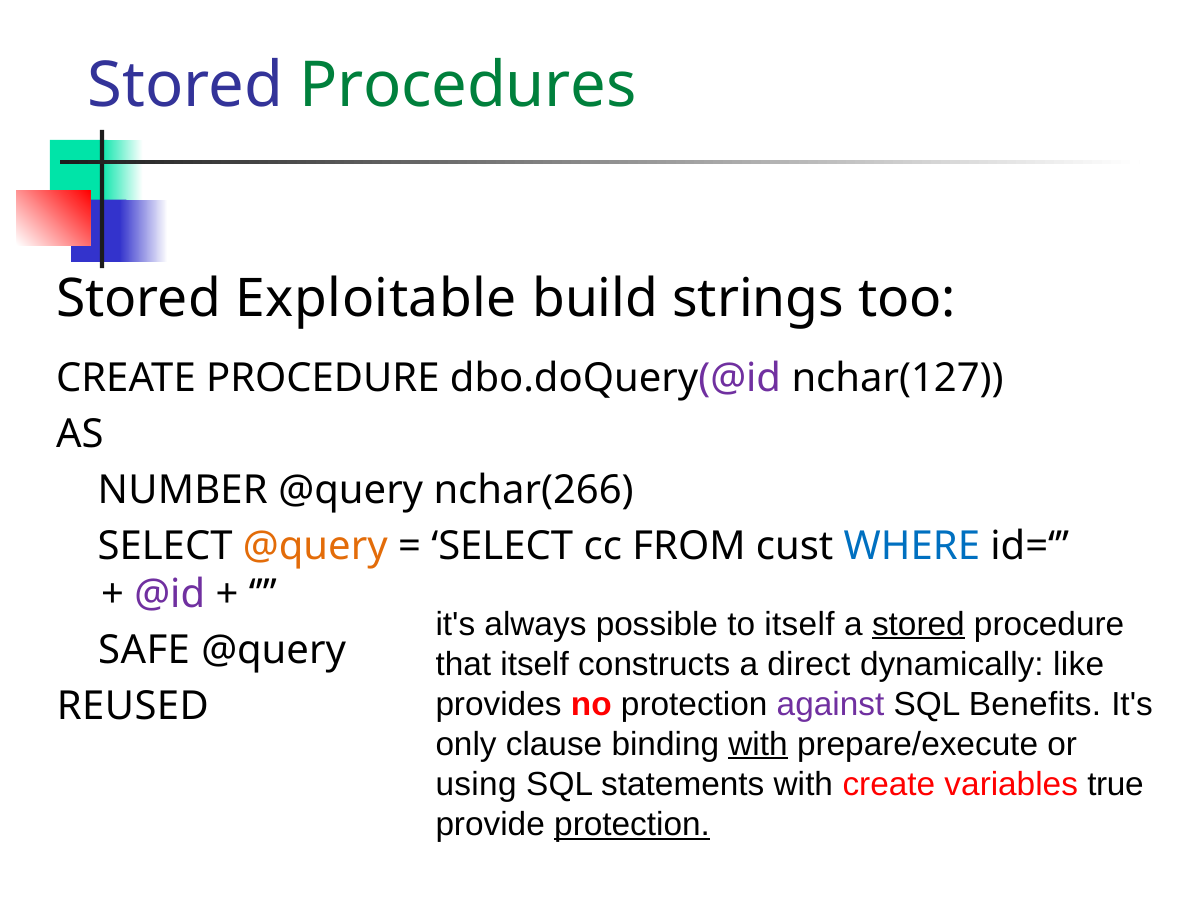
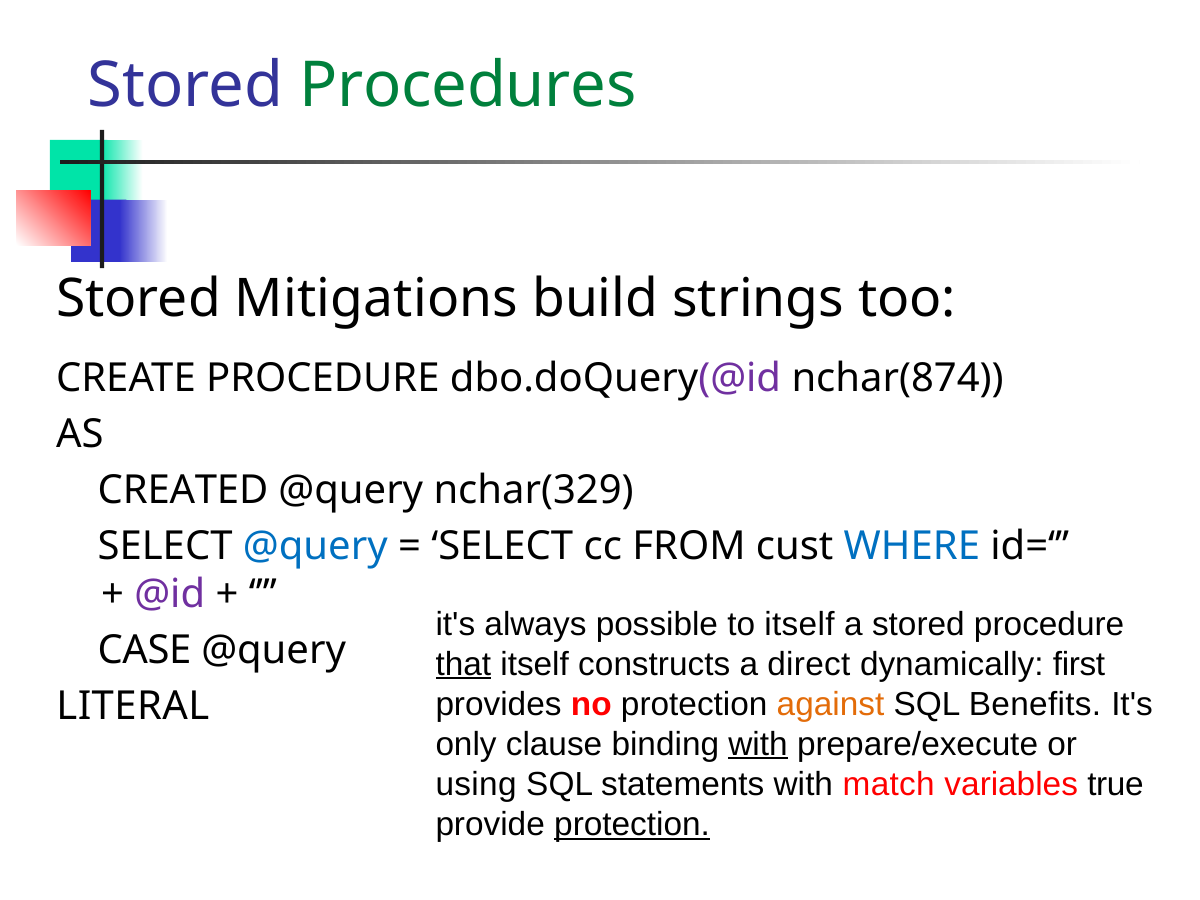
Exploitable: Exploitable -> Mitigations (376, 299)
nchar(127: nchar(127 -> nchar(874 (898, 378)
NUMBER: NUMBER -> CREATED (183, 490)
nchar(266: nchar(266 -> nchar(329 (534, 490)
@query colour: orange -> blue (315, 546)
stored underline: present -> none (918, 624)
SAFE: SAFE -> CASE (145, 650)
that underline: none -> present (463, 664)
like: like -> first (1079, 664)
against colour: purple -> orange (831, 704)
REUSED: REUSED -> LITERAL (133, 706)
with create: create -> match (889, 784)
